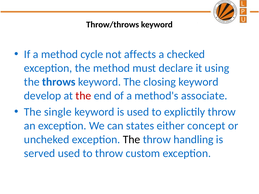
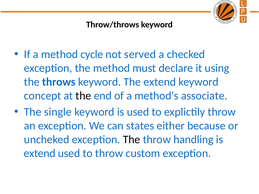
affects: affects -> served (140, 54)
The closing: closing -> extend (160, 82)
develop: develop -> concept (43, 96)
the colour: red -> black (83, 96)
concept: concept -> because (206, 126)
served: served -> extend (40, 154)
